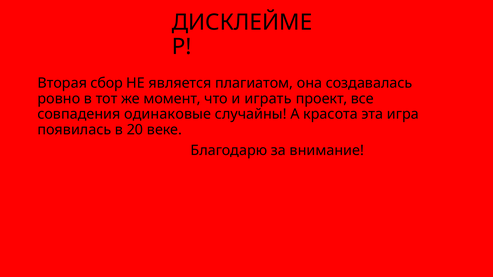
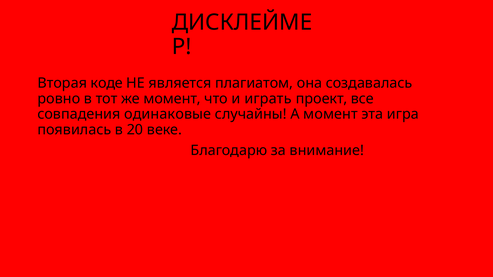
сбор: сбор -> коде (107, 83)
А красота: красота -> момент (331, 114)
